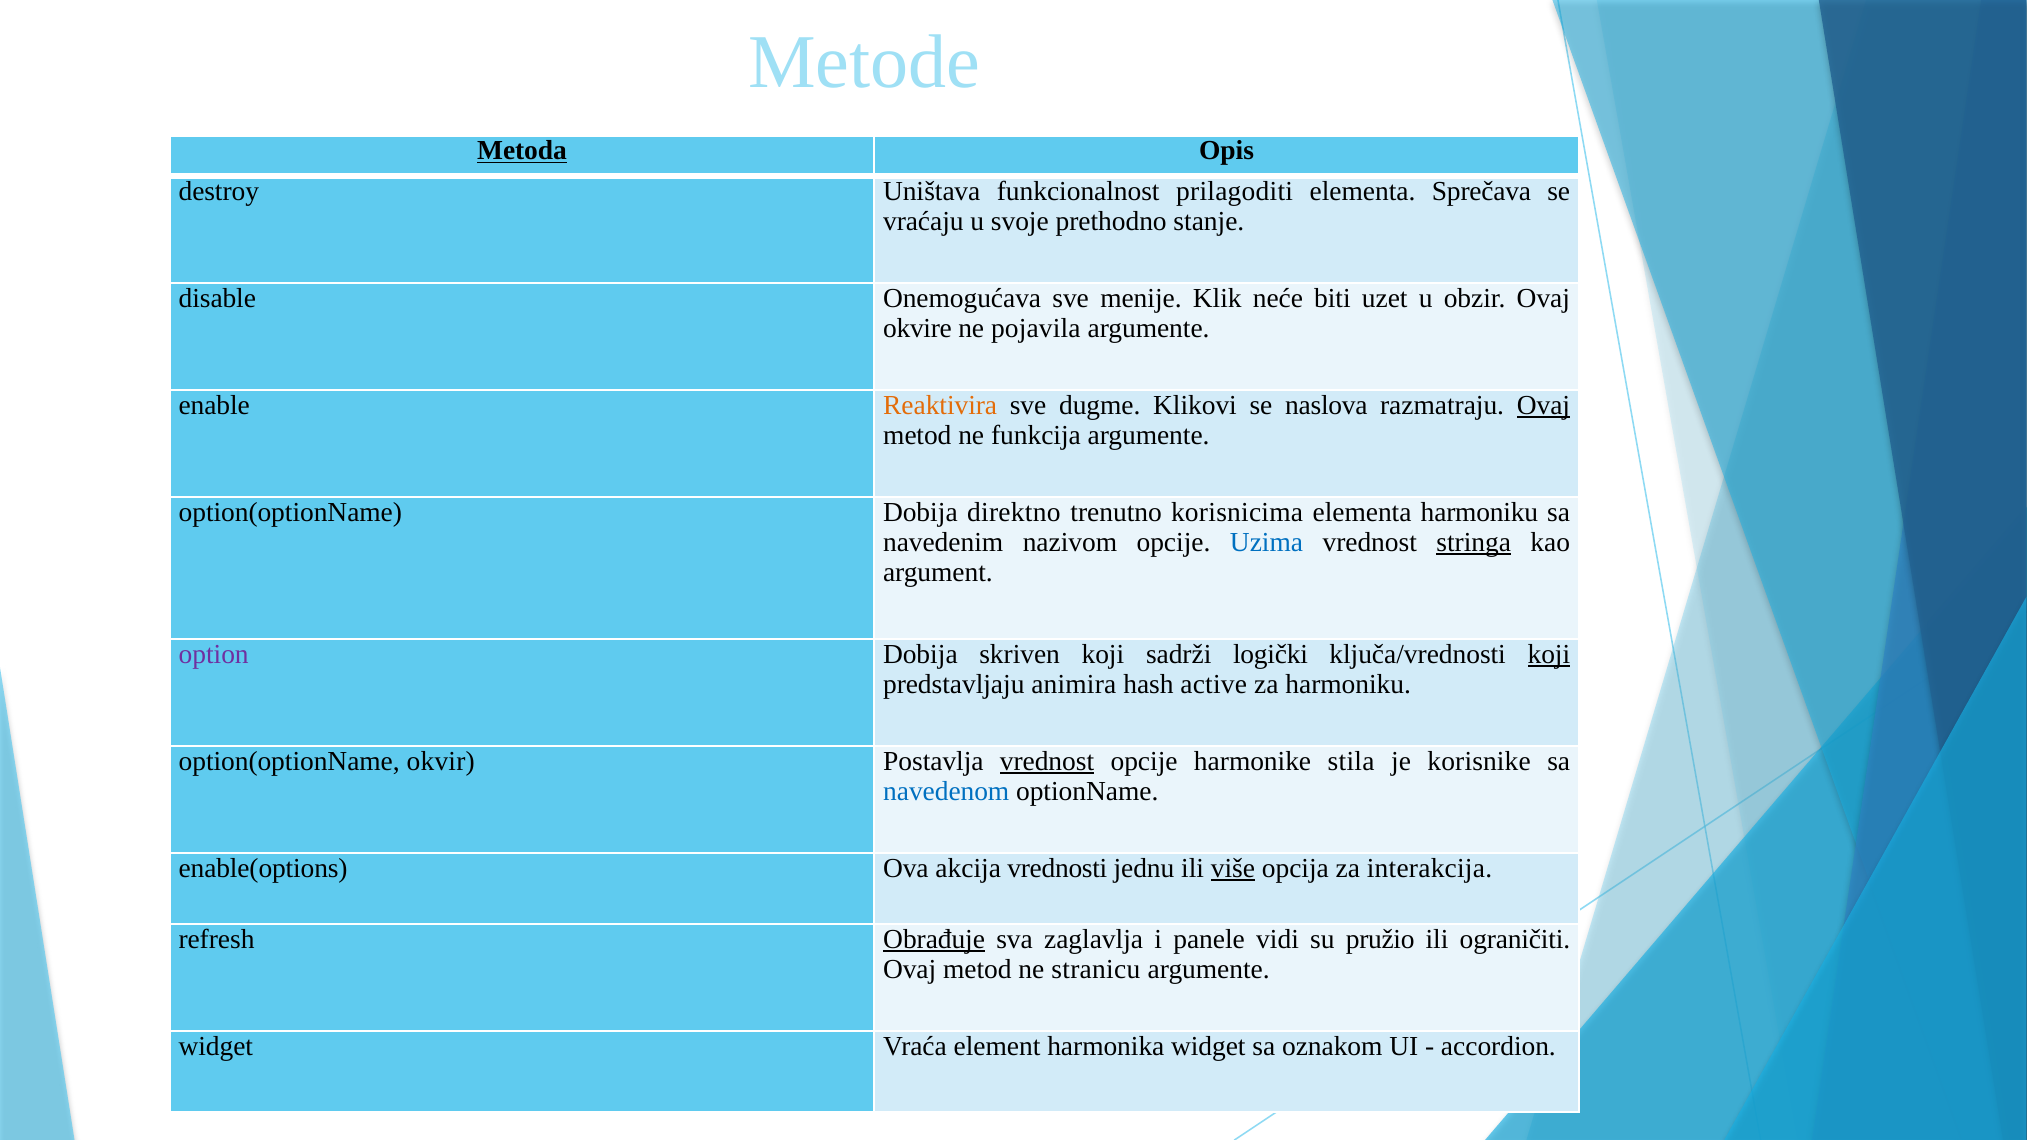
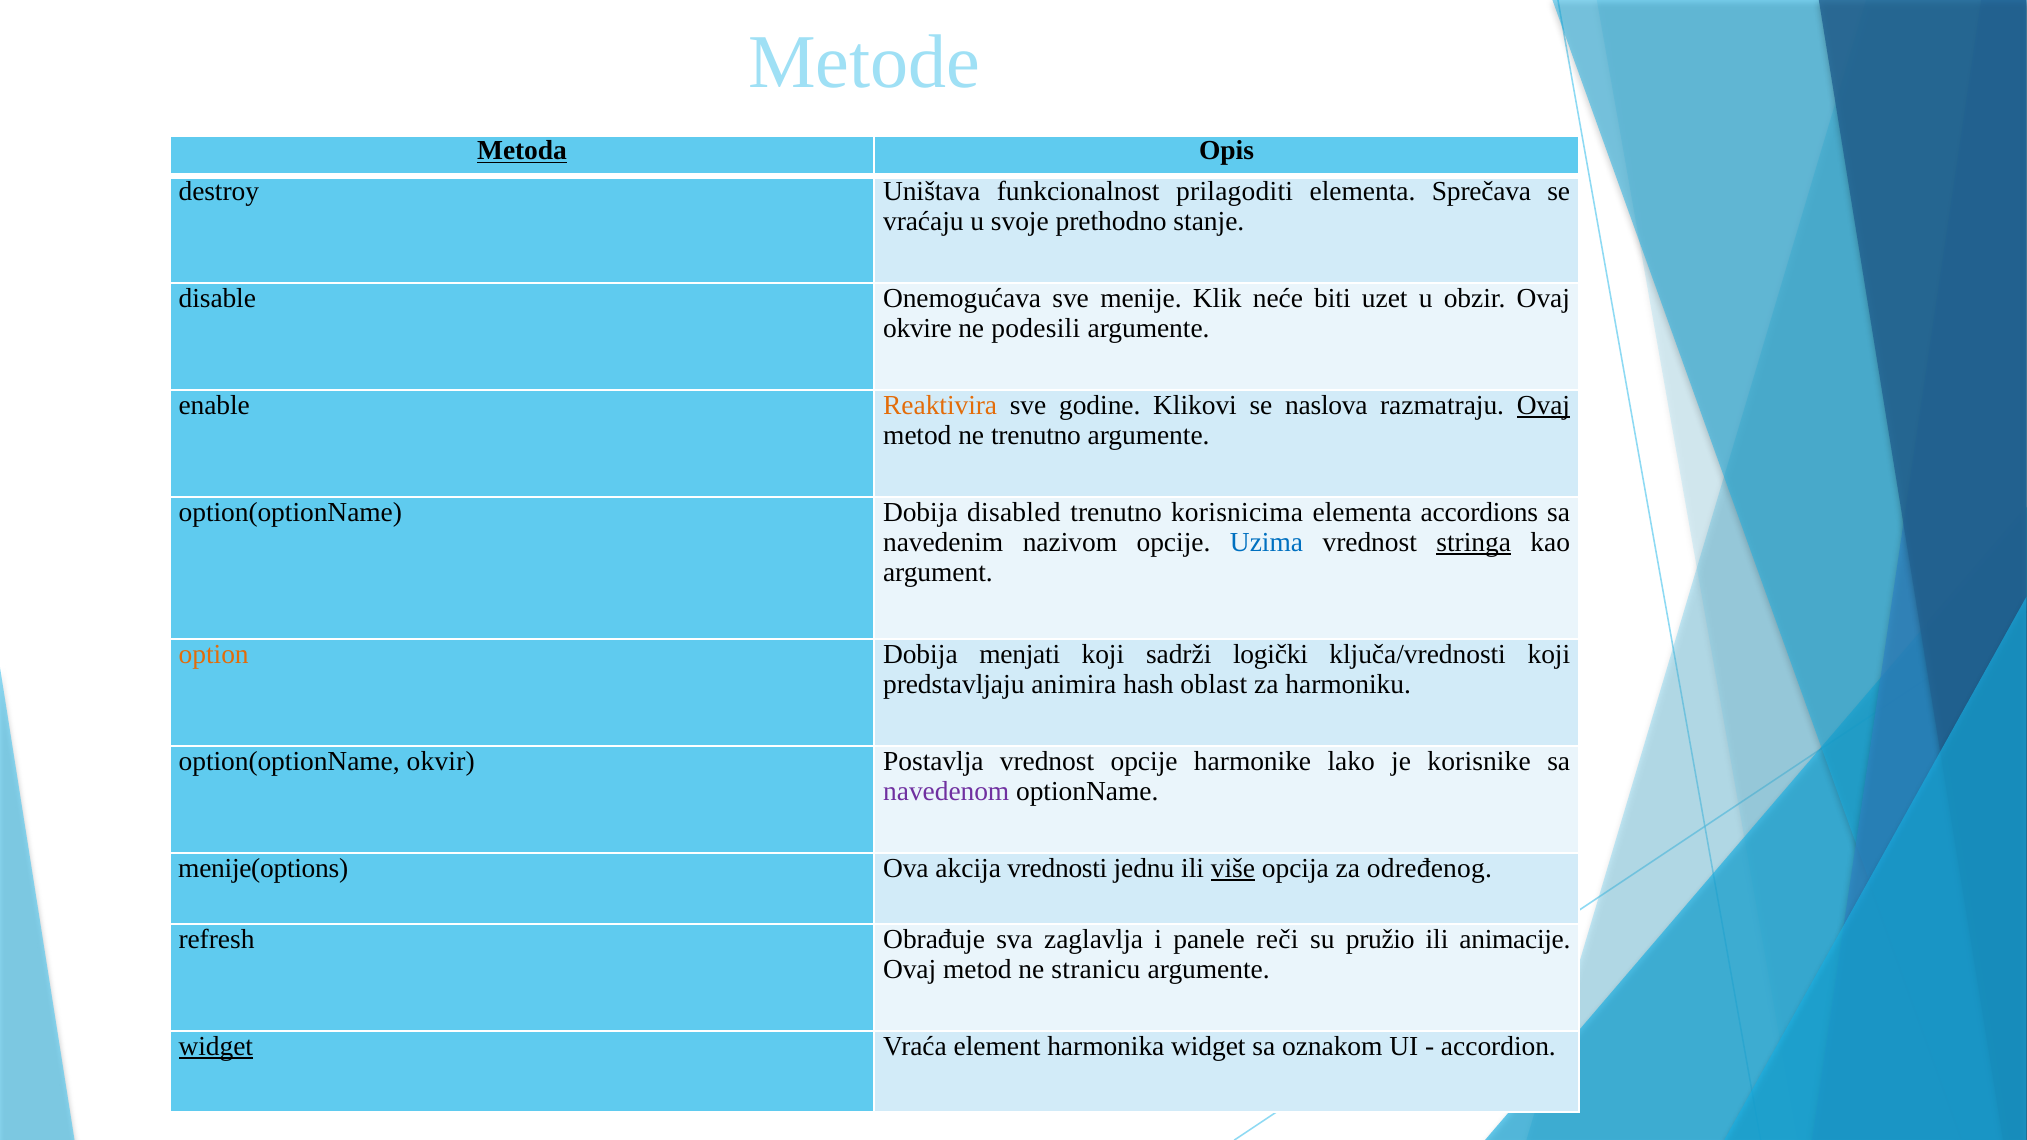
pojavila: pojavila -> podesili (1036, 329)
dugme: dugme -> godine (1100, 405)
ne funkcija: funkcija -> trenutno (1036, 435)
direktno: direktno -> disabled (1014, 512)
elementa harmoniku: harmoniku -> accordions (1479, 512)
option colour: purple -> orange (214, 655)
skriven: skriven -> menjati (1020, 655)
koji underline: present -> none (1549, 655)
active: active -> oblast (1214, 685)
vrednost underline: present -> none (1047, 761)
stila: stila -> lako (1351, 761)
navedenom colour: blue -> purple (946, 792)
enable(options: enable(options -> menije(options (263, 868)
interakcija: interakcija -> određenog (1429, 868)
Obrađuje underline: present -> none (934, 939)
vidi: vidi -> reči (1277, 939)
ograničiti: ograničiti -> animacije (1515, 939)
widget underline: none -> present (216, 1046)
